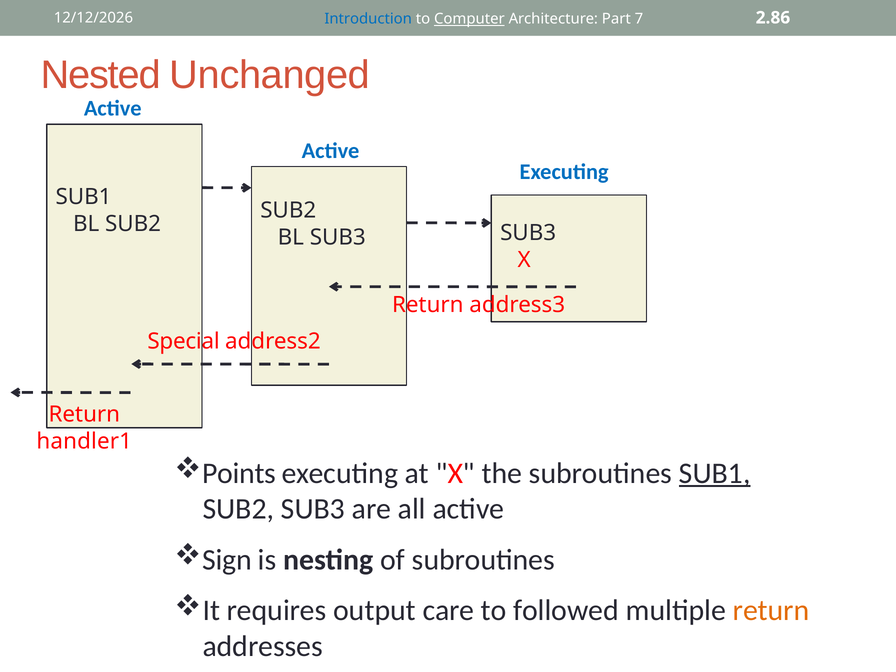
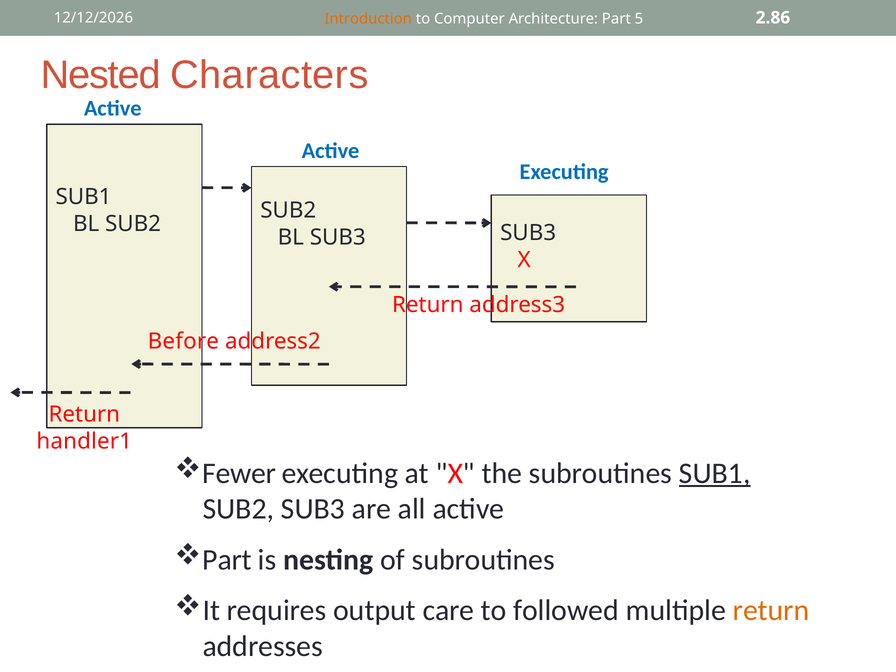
Introduction colour: blue -> orange (368, 19)
Computer underline: present -> none (469, 19)
7: 7 -> 5 (639, 19)
Unchanged: Unchanged -> Characters (269, 75)
Special: Special -> Before (183, 341)
Points: Points -> Fewer (239, 473)
Sign: Sign -> Part (227, 560)
